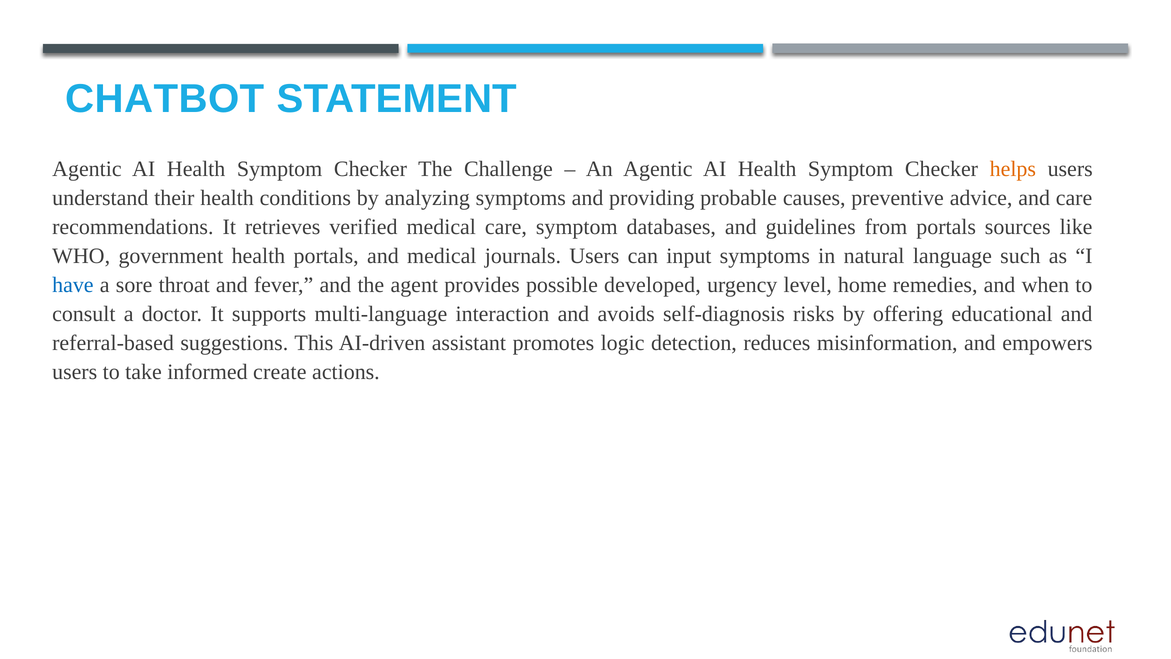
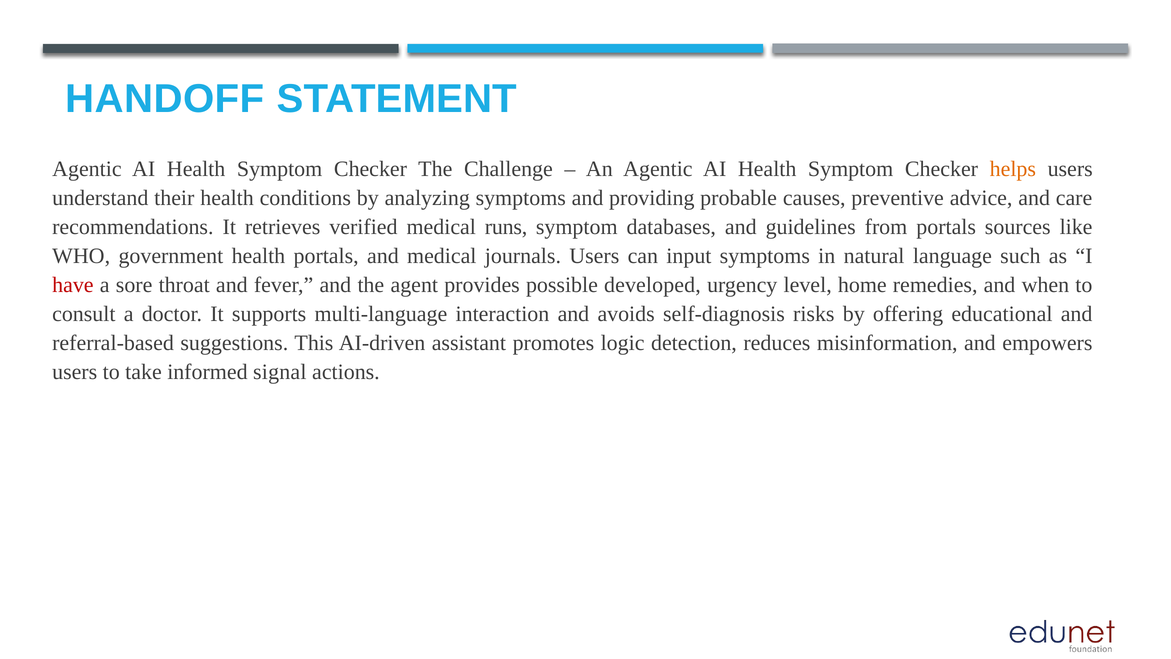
CHATBOT: CHATBOT -> HANDOFF (165, 99)
medical care: care -> runs (506, 227)
have colour: blue -> red (73, 285)
create: create -> signal (280, 372)
